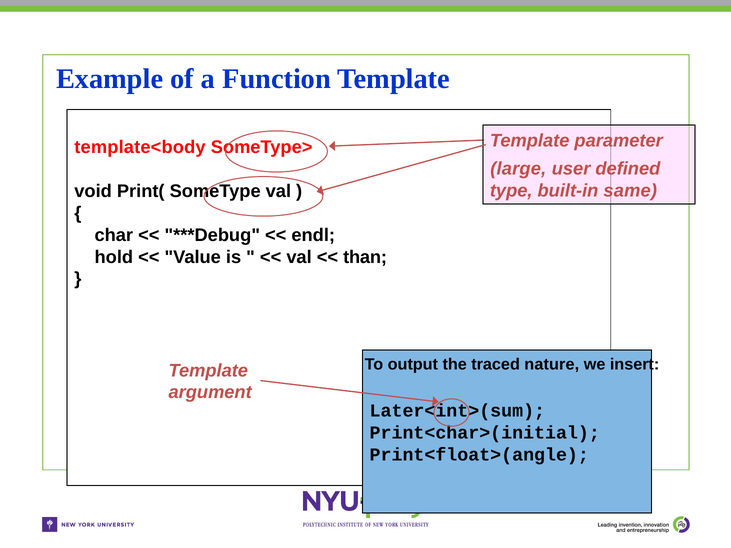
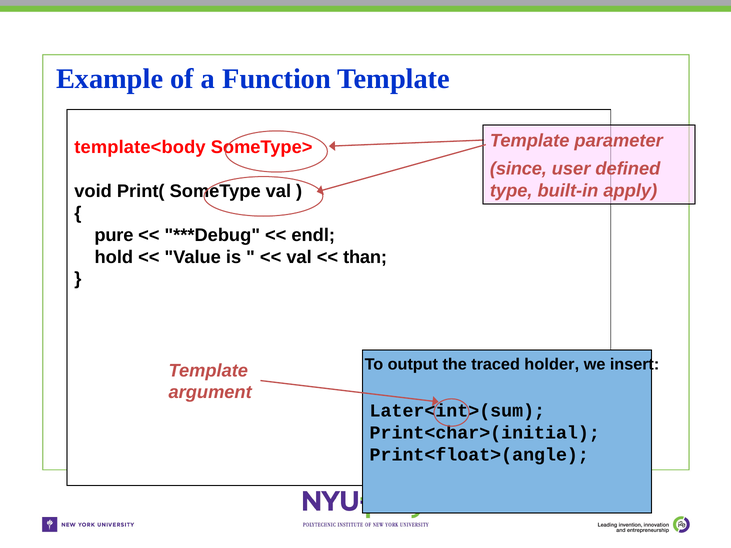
large: large -> since (518, 169)
same: same -> apply (630, 191)
char: char -> pure (114, 235)
nature: nature -> holder (552, 365)
